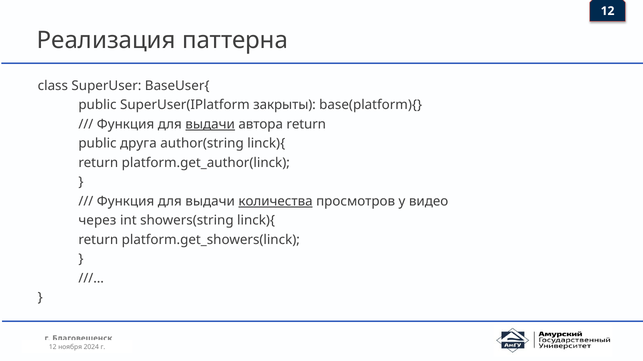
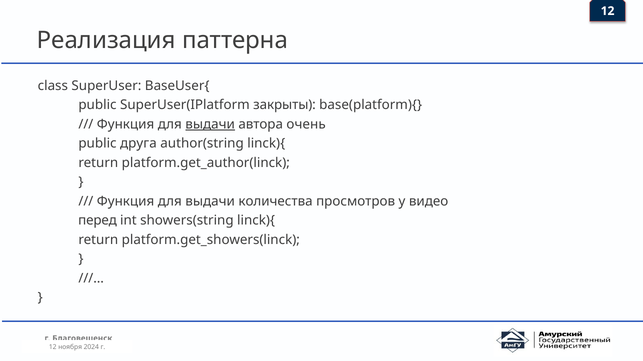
автора return: return -> очень (306, 124)
количества underline: present -> none (276, 202)
через: через -> перед (98, 221)
